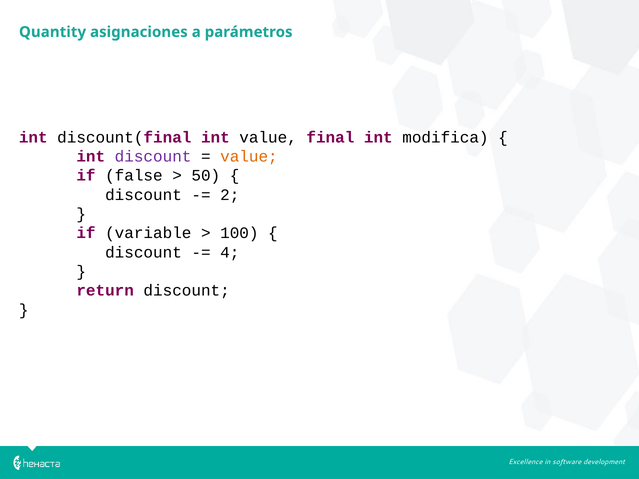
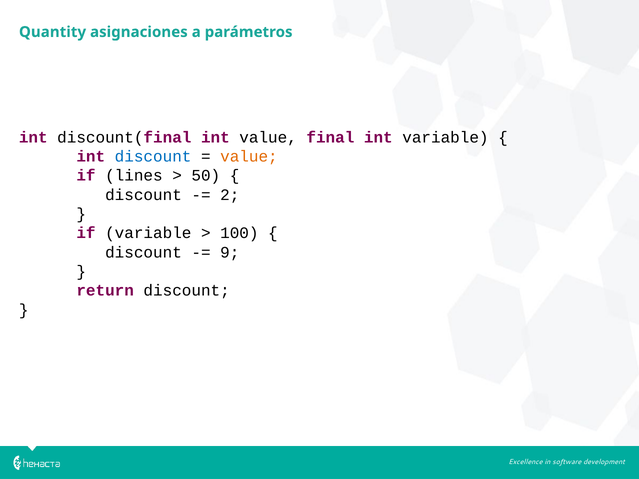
int modifica: modifica -> variable (445, 137)
discount colour: purple -> blue (153, 157)
false: false -> lines (134, 176)
4: 4 -> 9 (230, 252)
